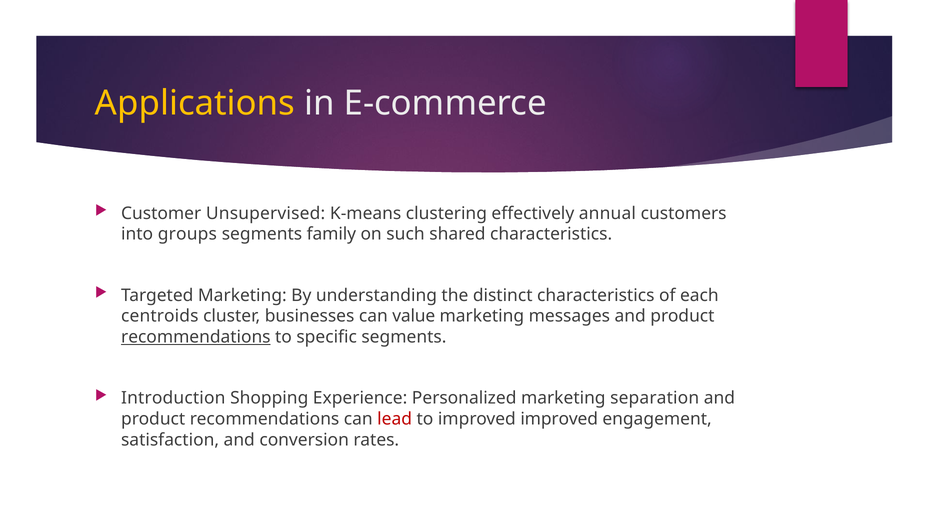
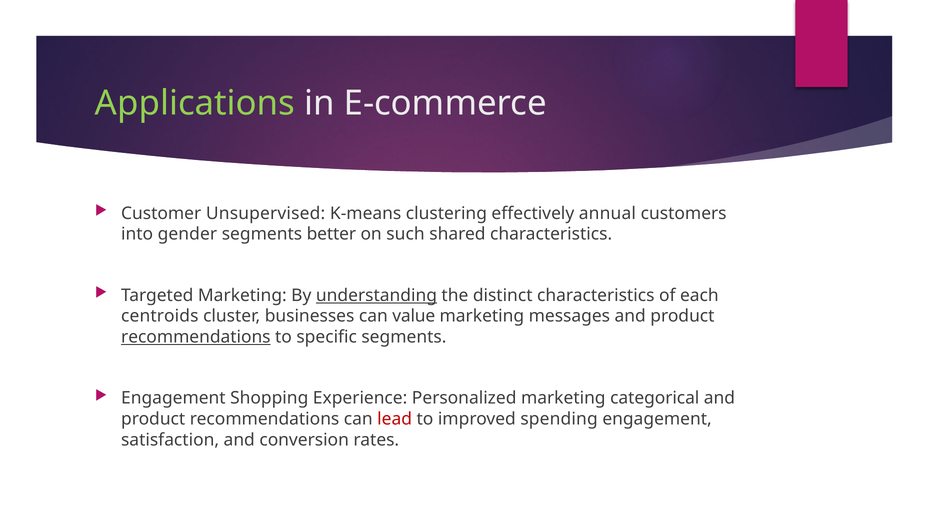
Applications colour: yellow -> light green (195, 104)
groups: groups -> gender (187, 234)
family: family -> better (331, 234)
understanding underline: none -> present (376, 296)
Introduction: Introduction -> Engagement (173, 399)
separation: separation -> categorical (655, 399)
improved improved: improved -> spending (559, 419)
